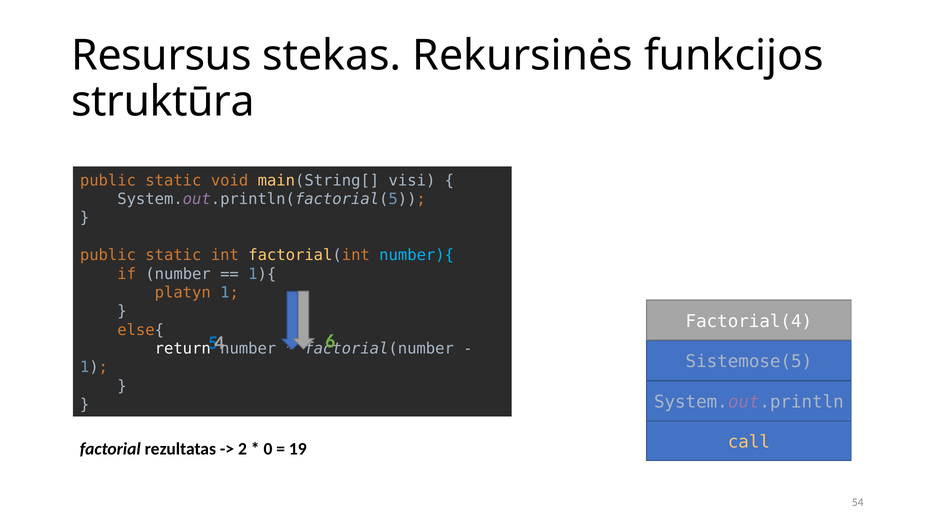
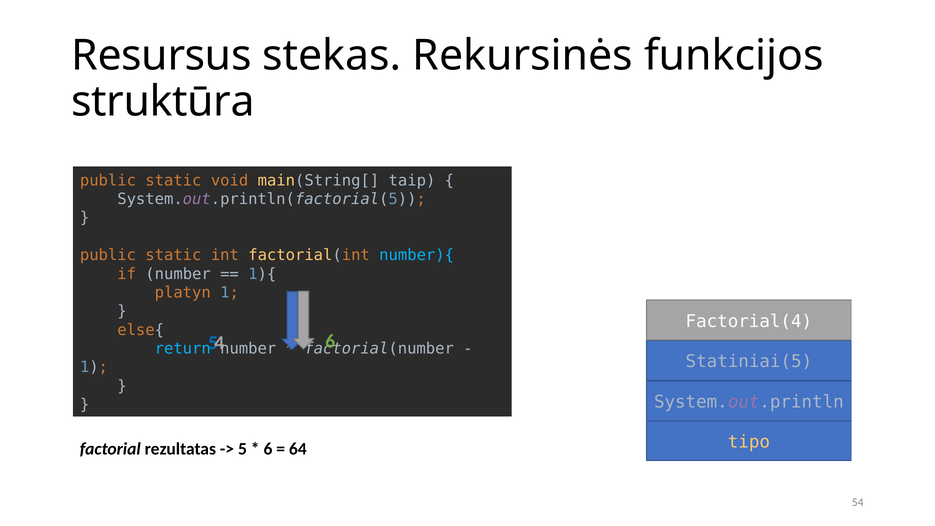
visi: visi -> taip (412, 180)
return colour: white -> light blue (183, 349)
Sistemose(5: Sistemose(5 -> Statiniai(5 (749, 362)
call: call -> tipo (749, 442)
2: 2 -> 5 (242, 449)
0: 0 -> 6 (268, 449)
19: 19 -> 64 (298, 449)
